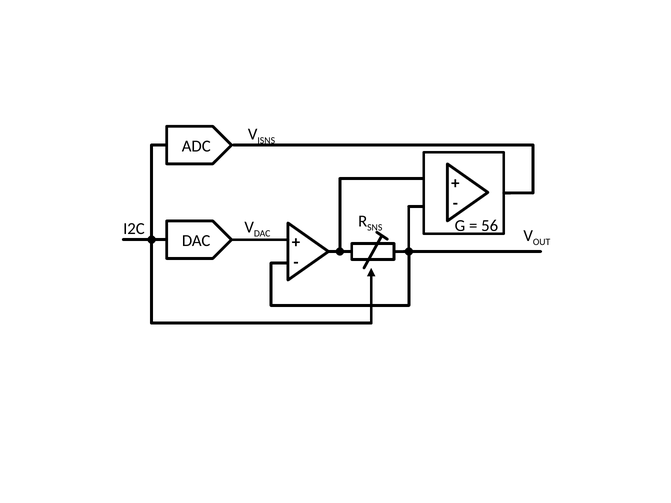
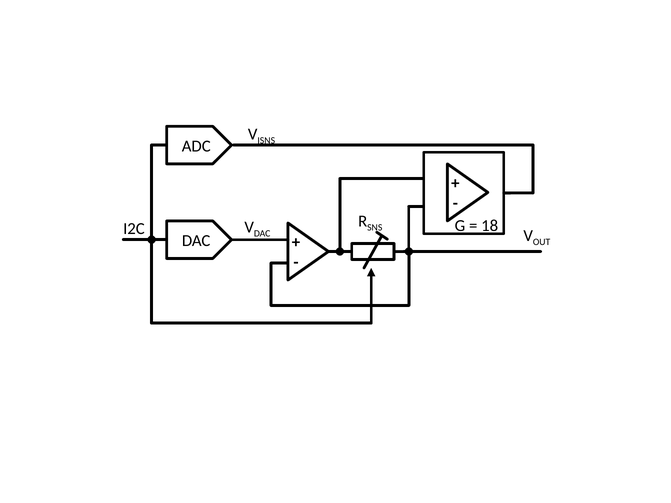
56: 56 -> 18 (490, 226)
